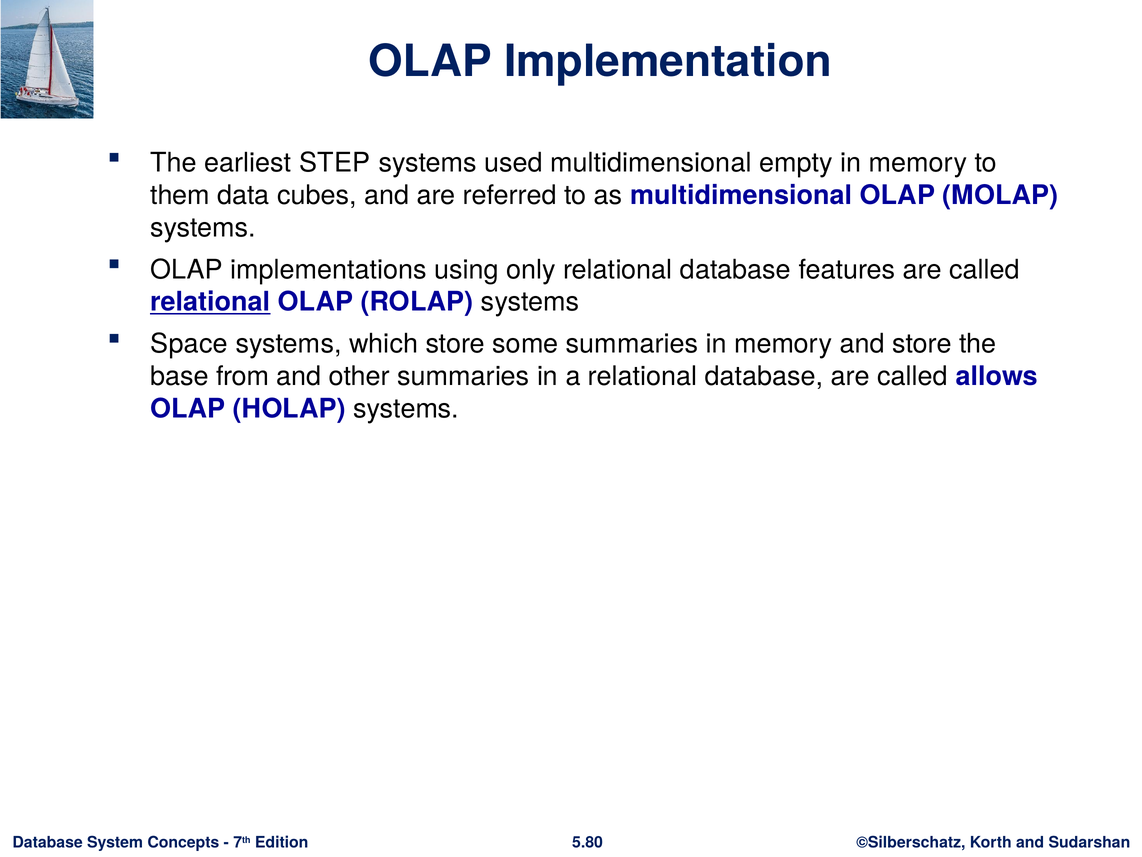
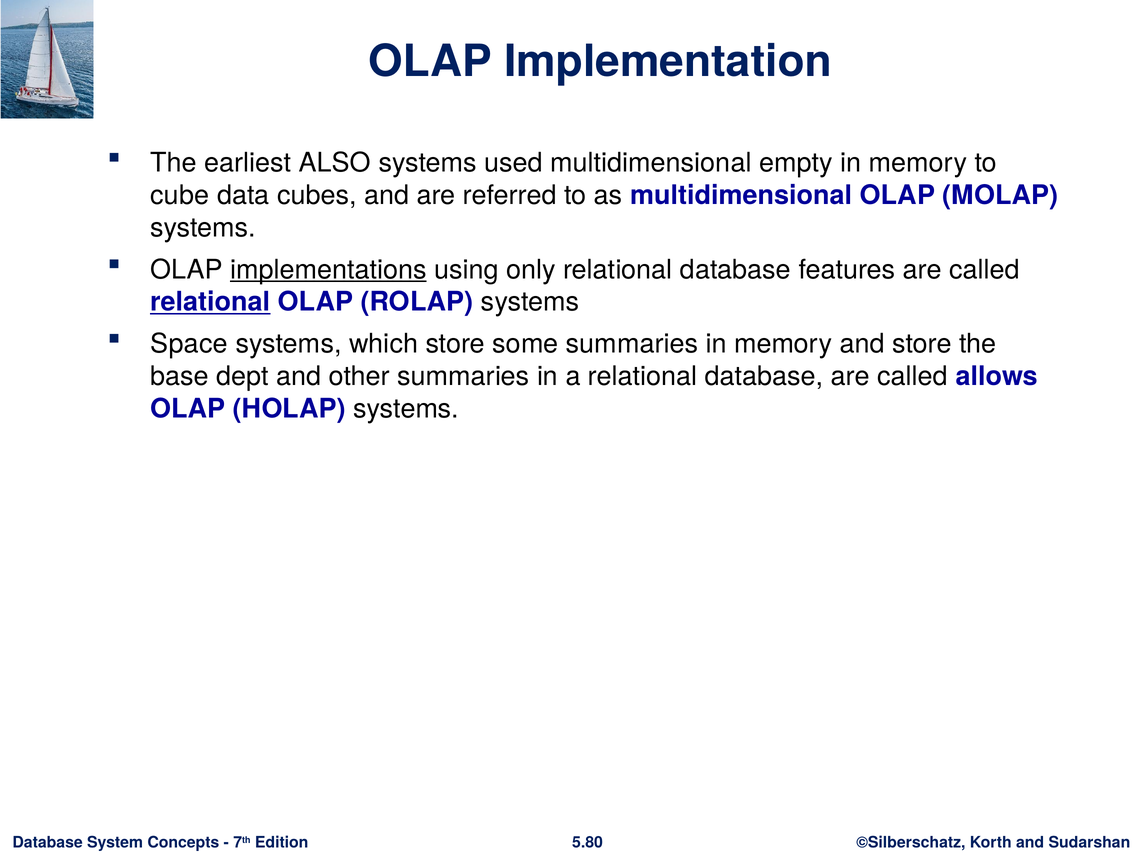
STEP: STEP -> ALSO (335, 163)
them: them -> cube (180, 195)
implementations underline: none -> present (328, 270)
from: from -> dept (242, 376)
